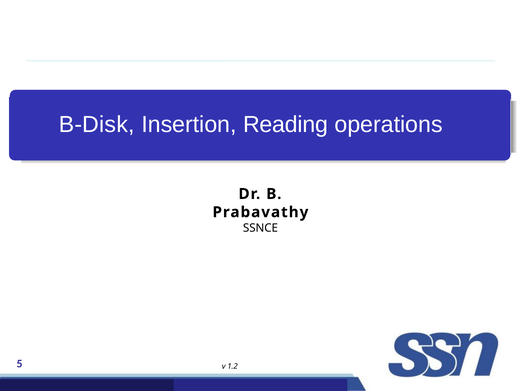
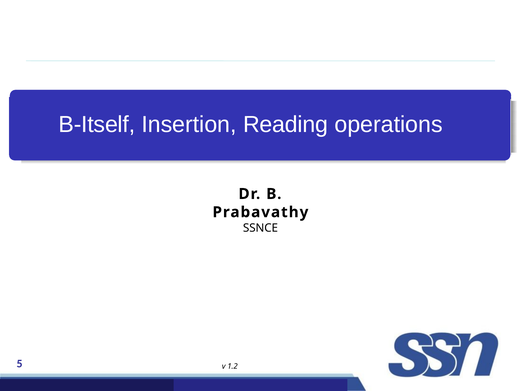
B-Disk: B-Disk -> B-Itself (97, 124)
